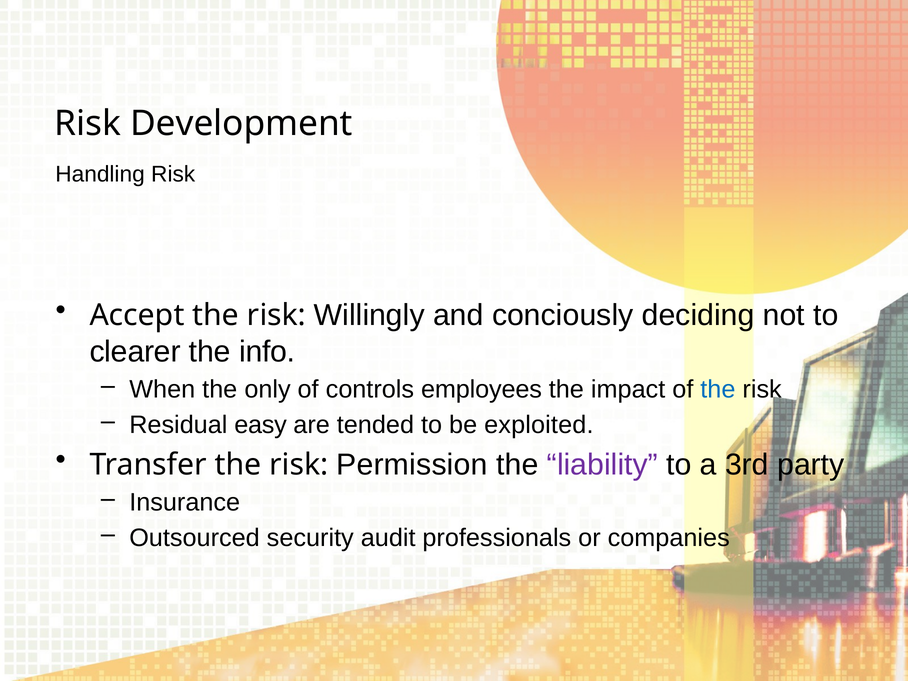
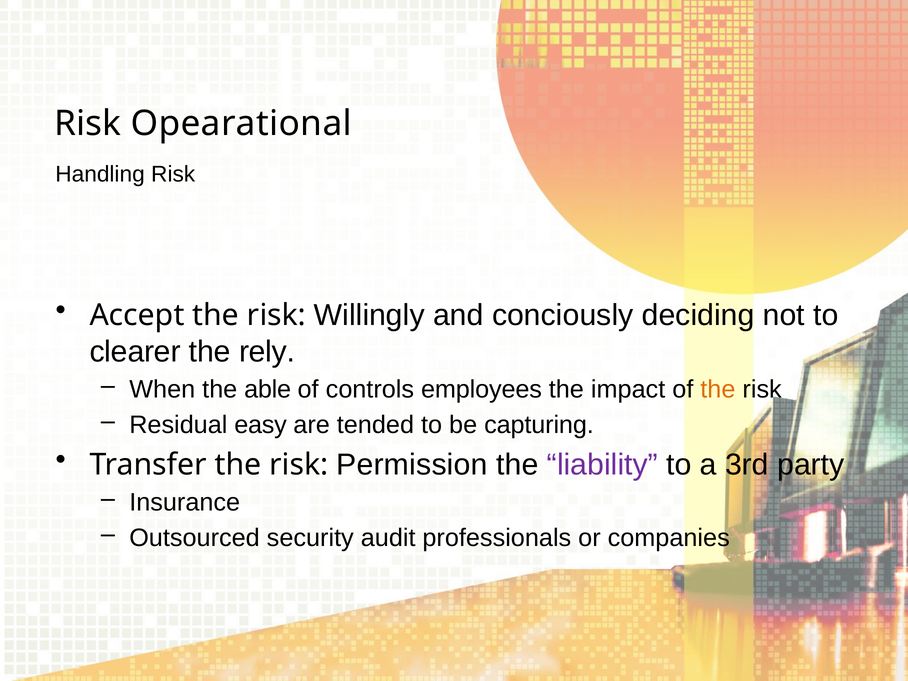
Development: Development -> Opearational (241, 124)
info: info -> rely (267, 352)
only: only -> able (268, 390)
the colour: blue -> orange (718, 390)
exploited: exploited -> capturing (539, 425)
